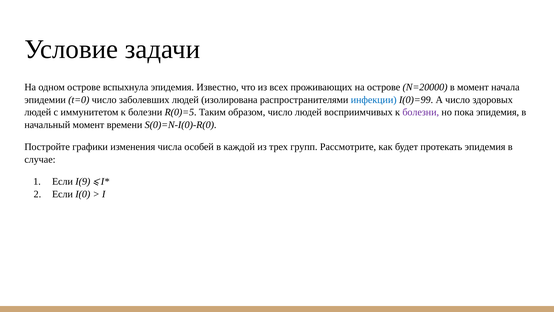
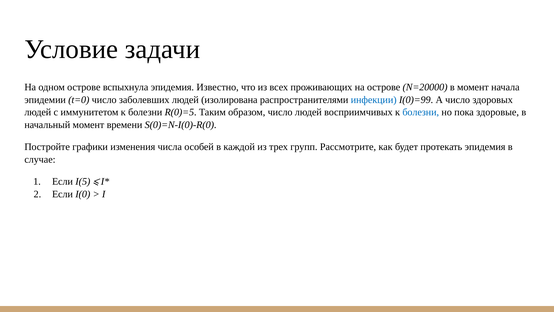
болезни colour: purple -> blue (421, 112)
пока эпидемия: эпидемия -> здоровые (498, 112)
I(9: I(9 -> I(5 (83, 181)
